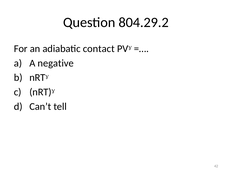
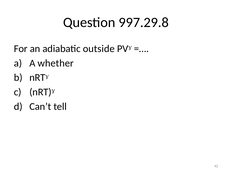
804.29.2: 804.29.2 -> 997.29.8 (144, 22)
contact: contact -> outside (99, 49)
negative: negative -> whether (56, 63)
